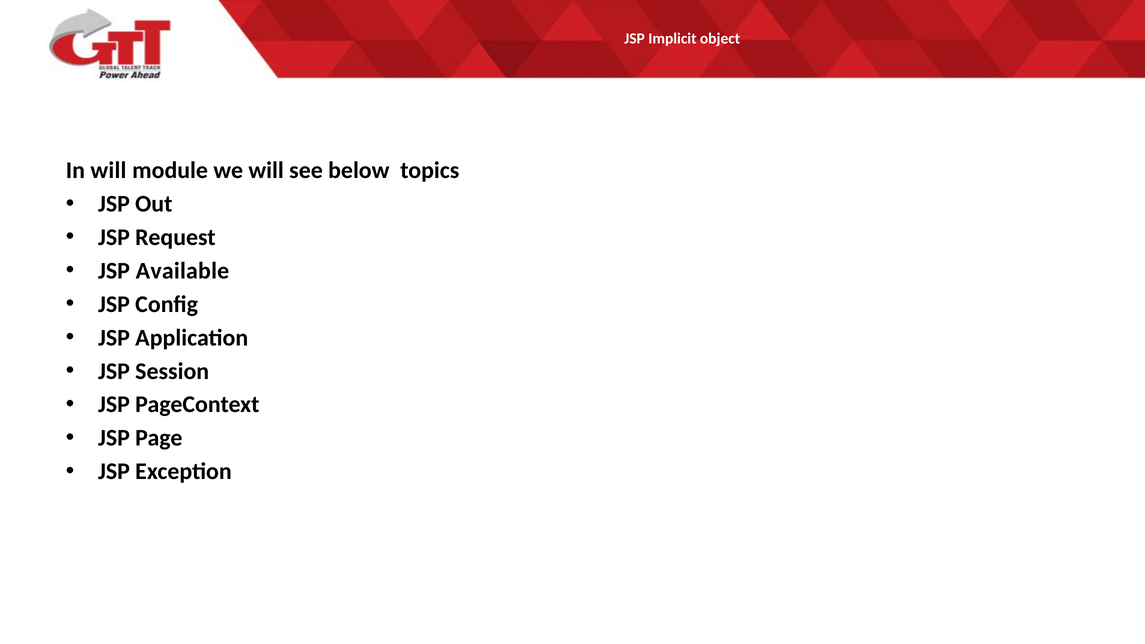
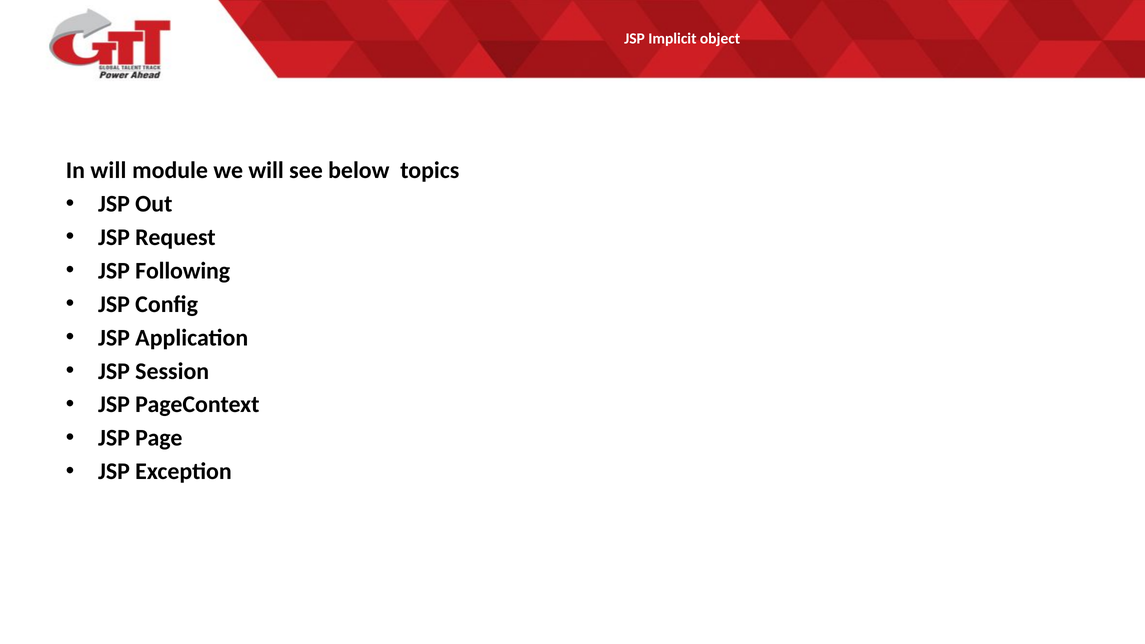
Available: Available -> Following (183, 271)
